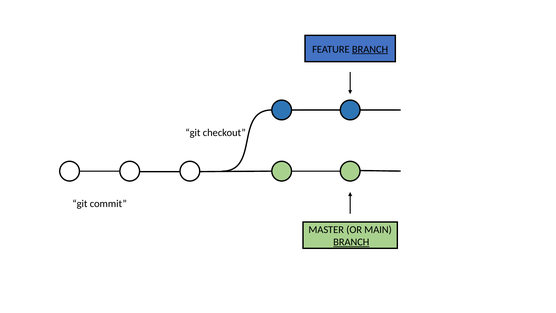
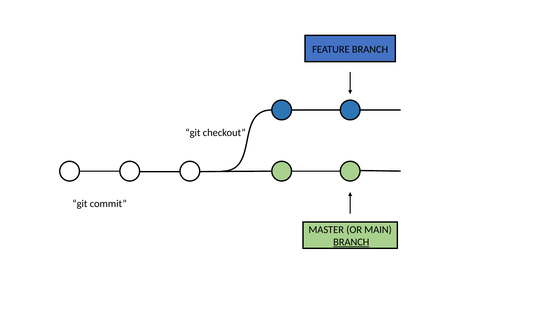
BRANCH underline: present -> none (370, 49)
